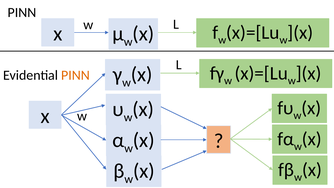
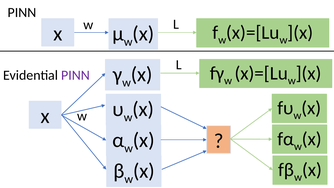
PINN colour: orange -> purple (76, 75)
